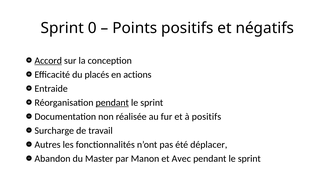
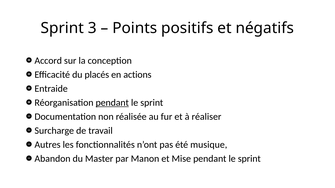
0: 0 -> 3 (92, 28)
Accord underline: present -> none (48, 61)
à positifs: positifs -> réaliser (207, 117)
déplacer: déplacer -> musique (209, 145)
Avec: Avec -> Mise (181, 159)
